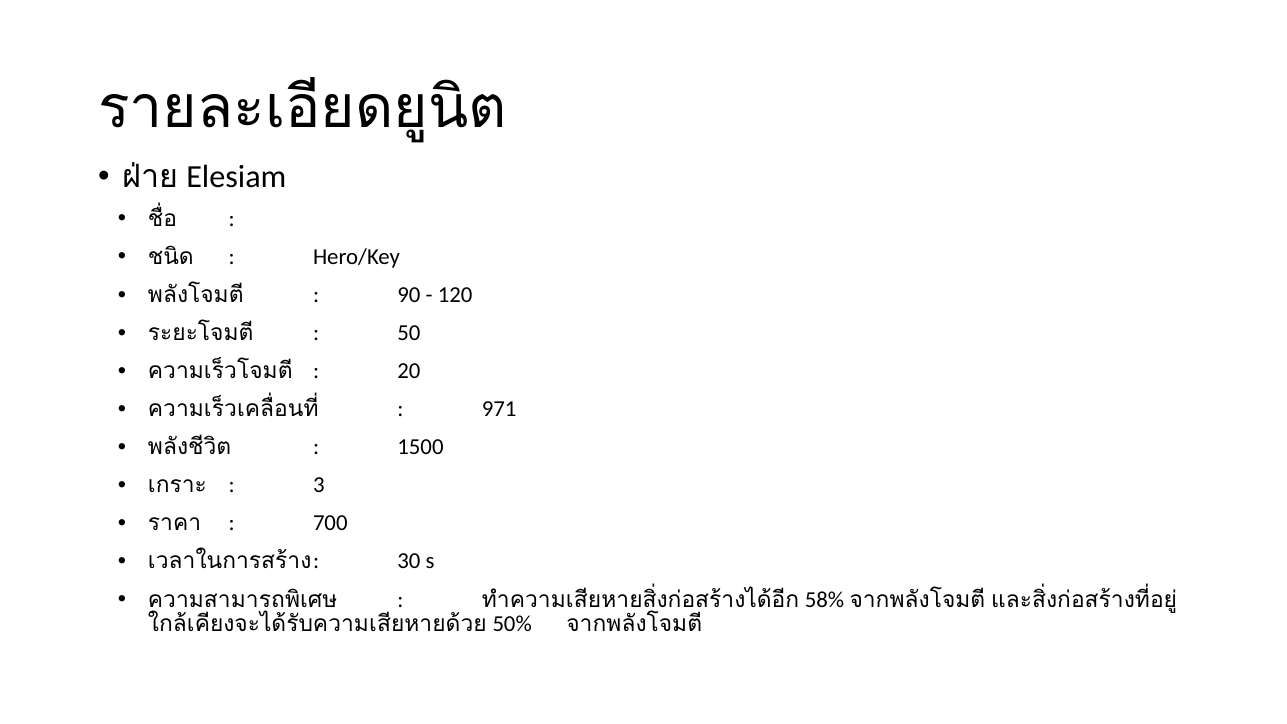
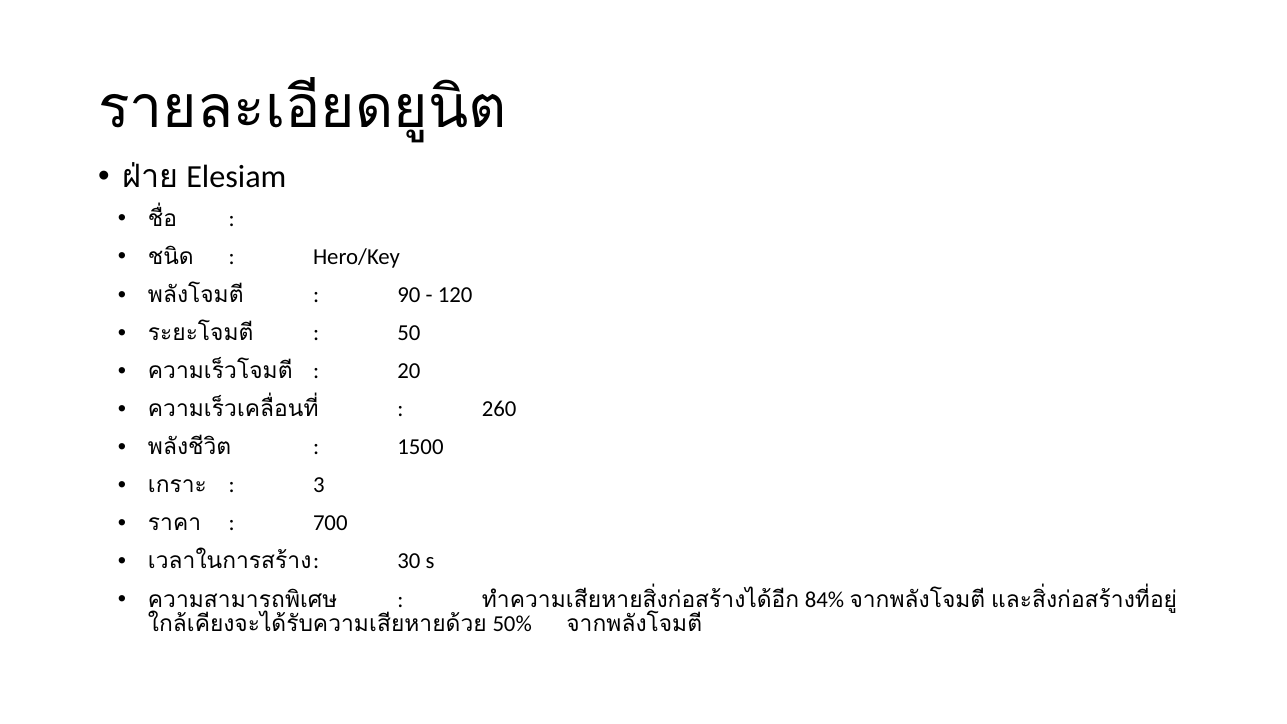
971: 971 -> 260 (499, 409)
58%: 58% -> 84% (825, 599)
